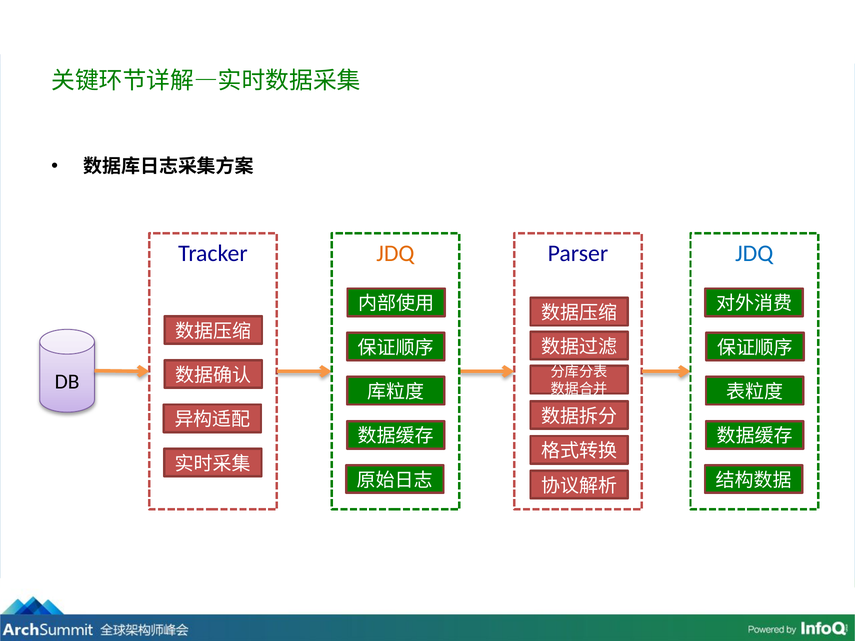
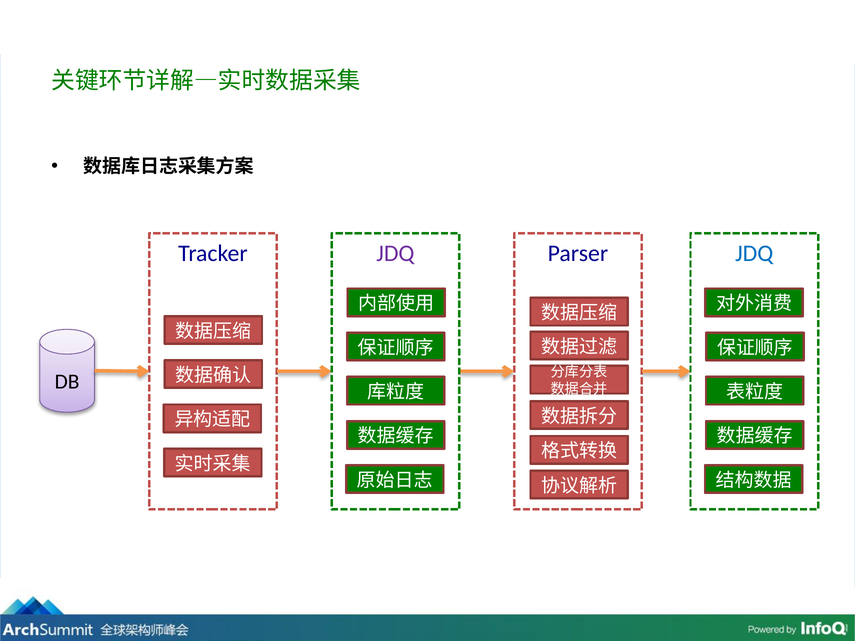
JDQ colour: orange -> purple (395, 253)
